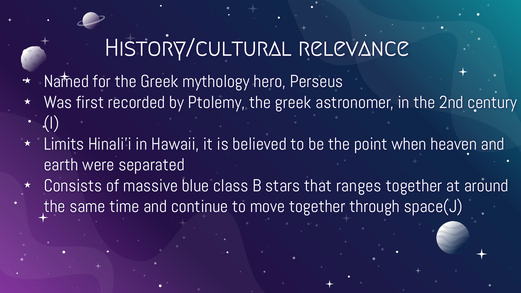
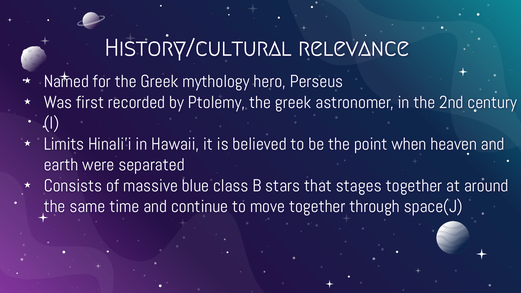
ranges: ranges -> stages (359, 186)
